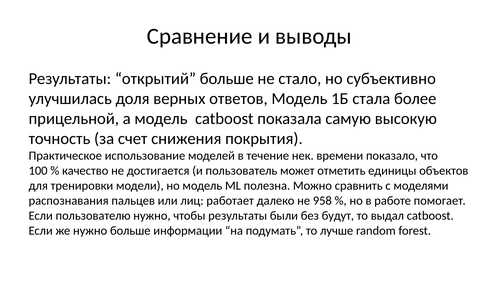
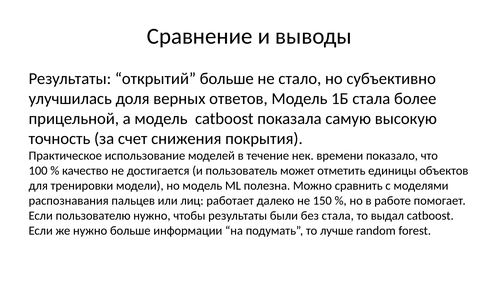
958: 958 -> 150 (322, 200)
без будут: будут -> стала (338, 215)
